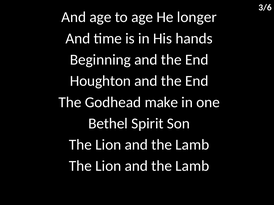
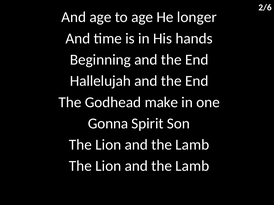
3/6: 3/6 -> 2/6 (265, 7)
Houghton: Houghton -> Hallelujah (100, 81)
Bethel: Bethel -> Gonna (108, 124)
